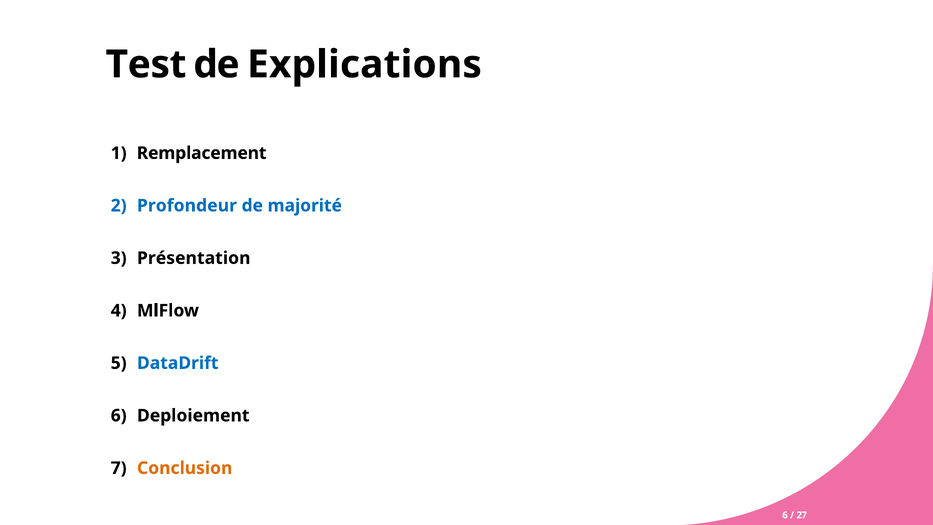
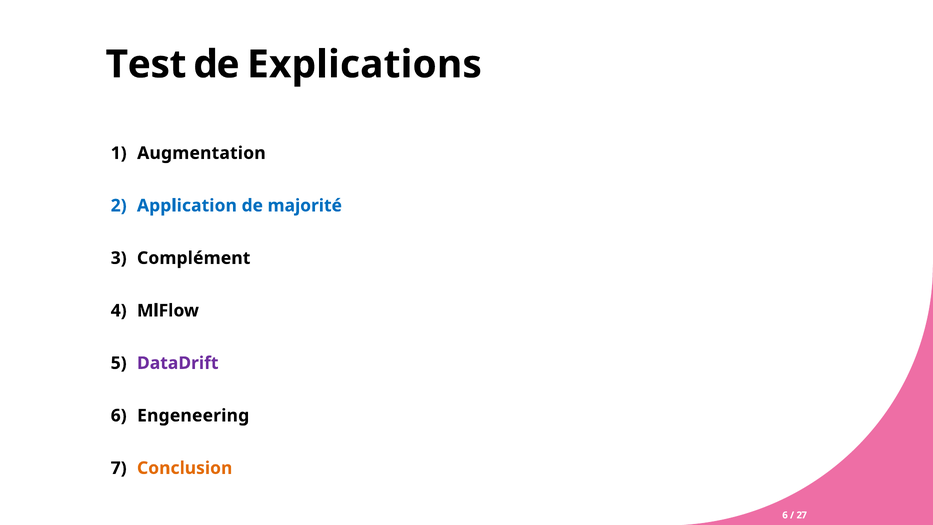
Remplacement: Remplacement -> Augmentation (201, 153)
Profondeur: Profondeur -> Application (187, 206)
Présentation: Présentation -> Complément (194, 258)
DataDrift colour: blue -> purple (178, 363)
Deploiement: Deploiement -> Engeneering (193, 415)
